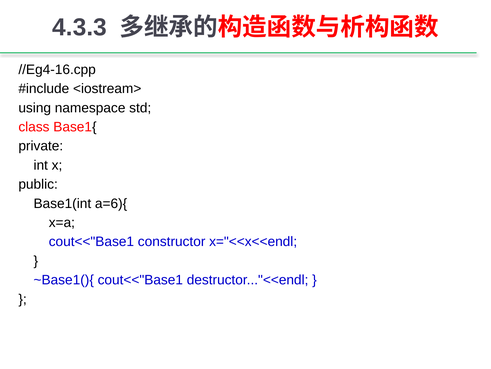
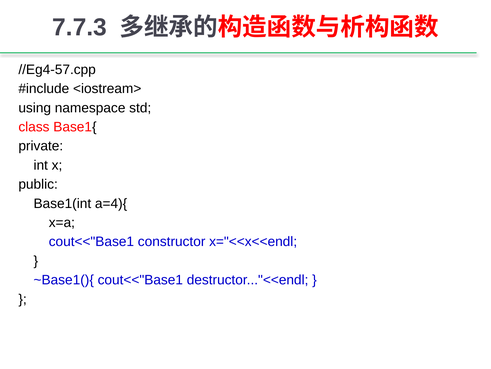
4.3.3: 4.3.3 -> 7.7.3 (80, 27)
//Eg4-16.cpp: //Eg4-16.cpp -> //Eg4-57.cpp (57, 69)
a=6){: a=6){ -> a=4){ (111, 203)
